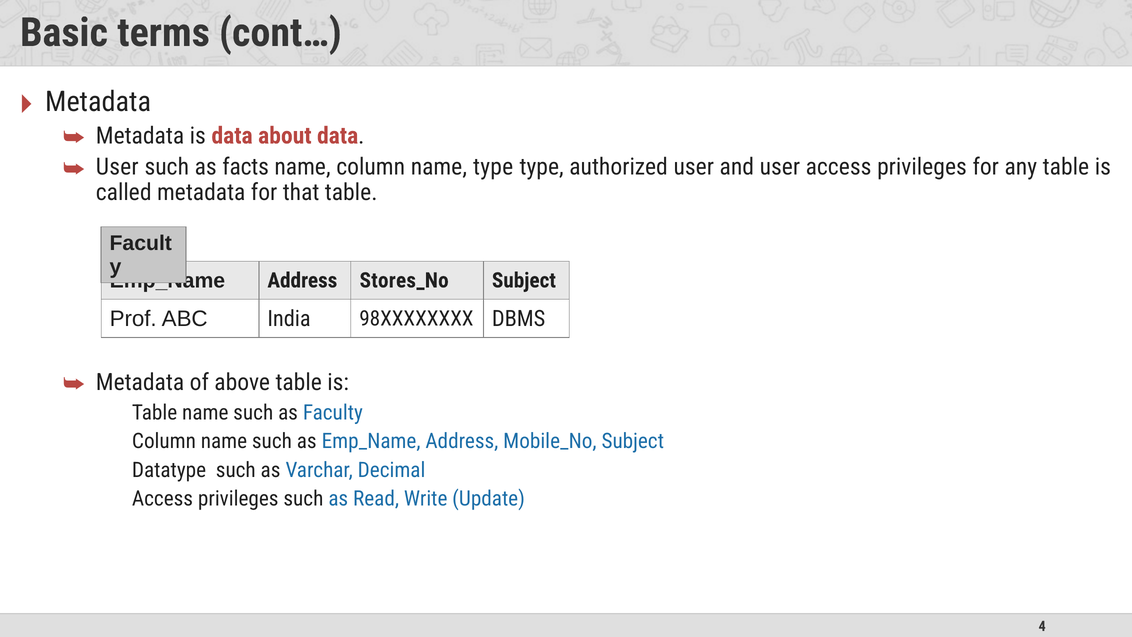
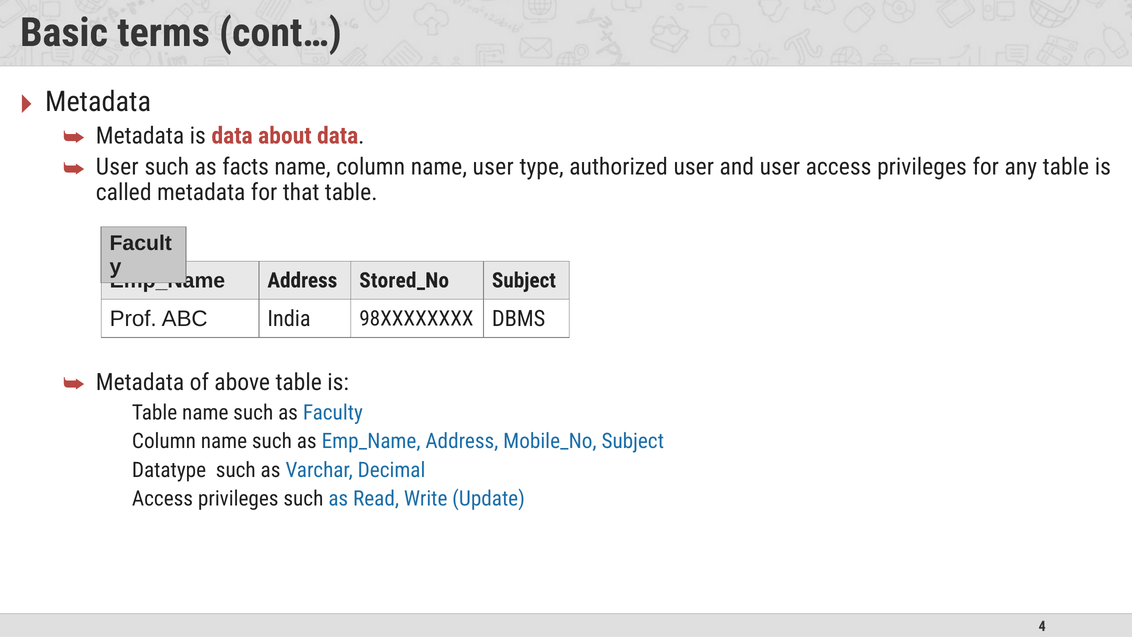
name type: type -> user (493, 167)
Stores_No: Stores_No -> Stored_No (404, 280)
